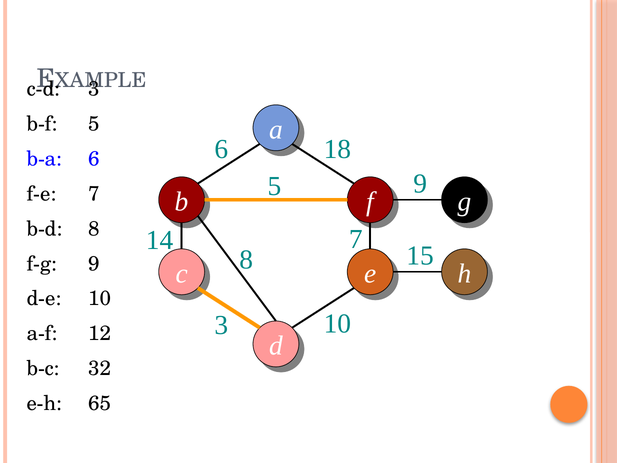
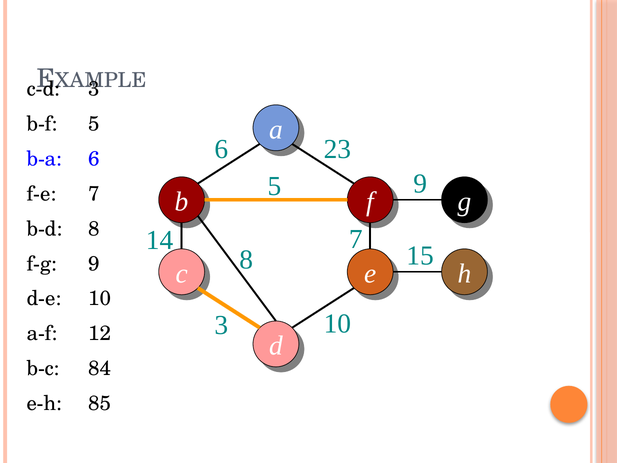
18: 18 -> 23 (337, 149)
32: 32 -> 84 (100, 368)
65: 65 -> 85 (100, 403)
